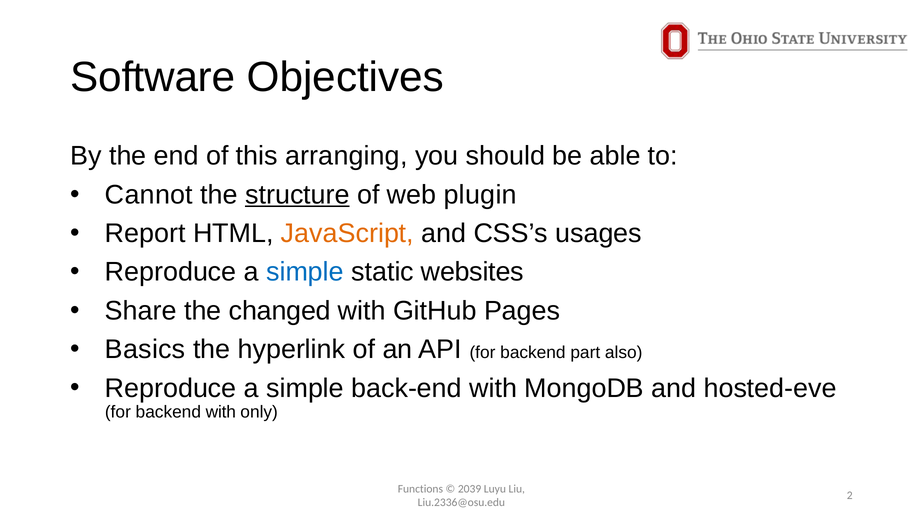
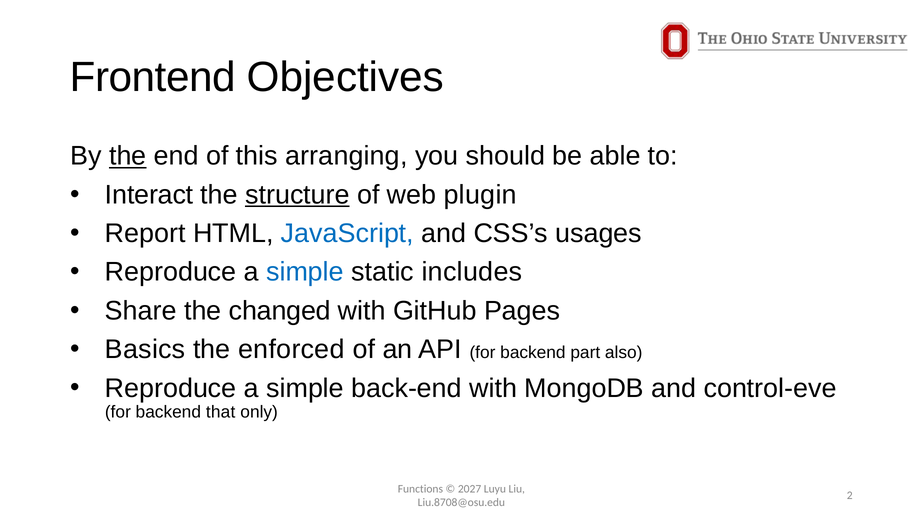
Software: Software -> Frontend (153, 78)
the underline: none -> present (128, 156)
Cannot: Cannot -> Interact (149, 195)
JavaScript colour: orange -> blue (347, 233)
websites: websites -> includes (472, 272)
hyperlink: hyperlink -> enforced (291, 350)
hosted-eve: hosted-eve -> control-eve (770, 388)
backend with: with -> that (221, 412)
2039: 2039 -> 2027 (470, 489)
Liu.2336@osu.edu: Liu.2336@osu.edu -> Liu.8708@osu.edu (461, 503)
